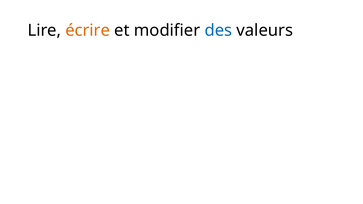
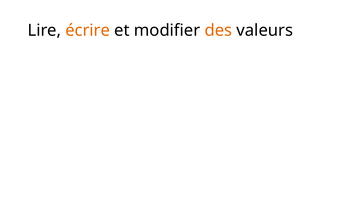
des colour: blue -> orange (218, 30)
